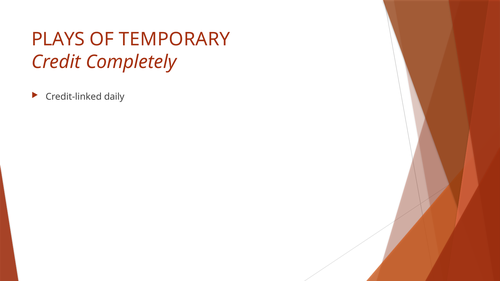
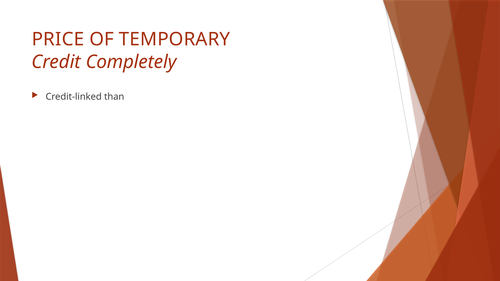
PLAYS: PLAYS -> PRICE (58, 39)
daily: daily -> than (114, 97)
